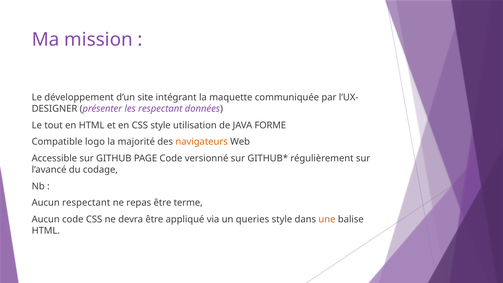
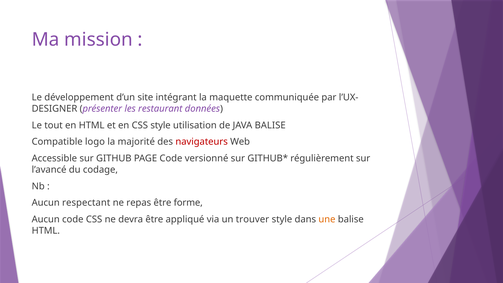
les respectant: respectant -> restaurant (160, 109)
JAVA FORME: FORME -> BALISE (270, 125)
navigateurs colour: orange -> red (202, 142)
terme: terme -> forme (188, 203)
queries: queries -> trouver (252, 219)
